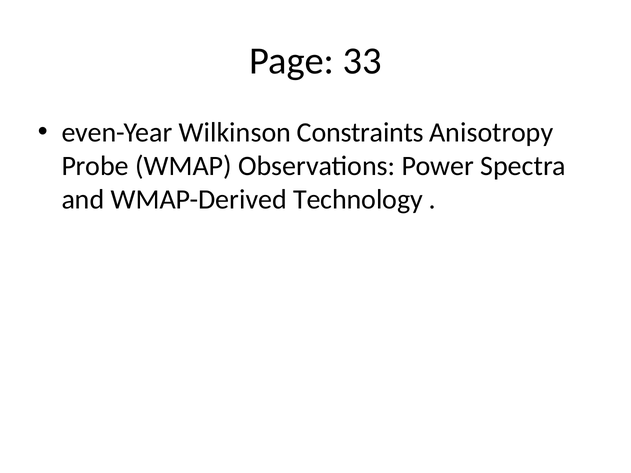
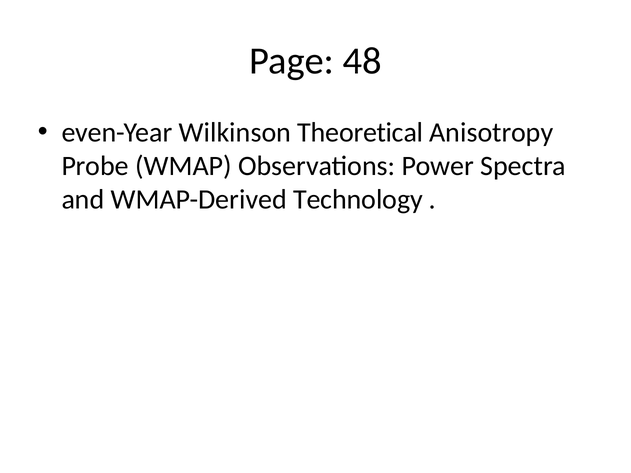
33: 33 -> 48 (362, 61)
Constraints: Constraints -> Theoretical (360, 132)
